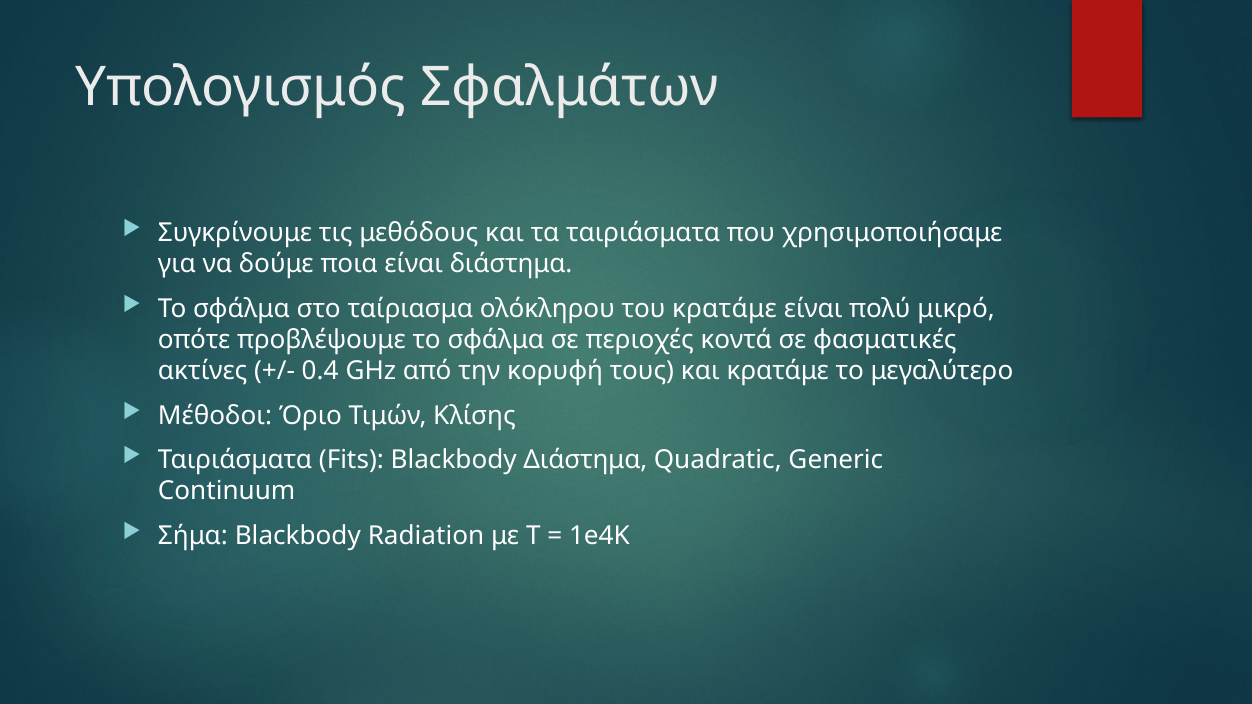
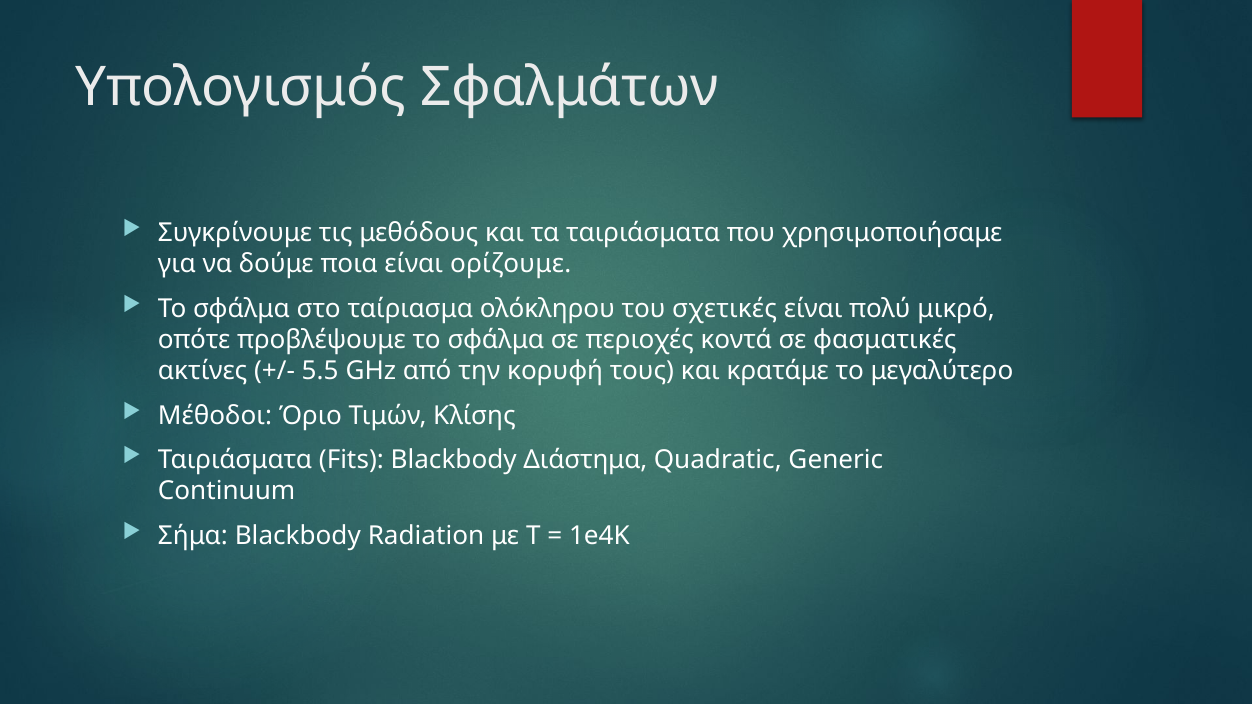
είναι διάστημα: διάστημα -> ορίζουμε (511, 264)
του κρατάμε: κρατάμε -> σχετικές (725, 309)
0.4: 0.4 -> 5.5 (320, 371)
